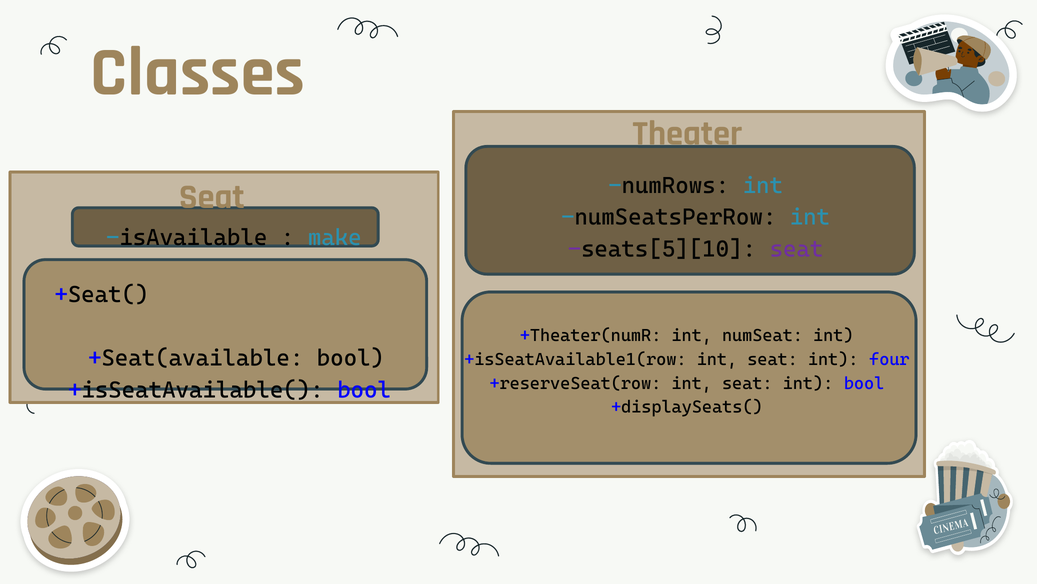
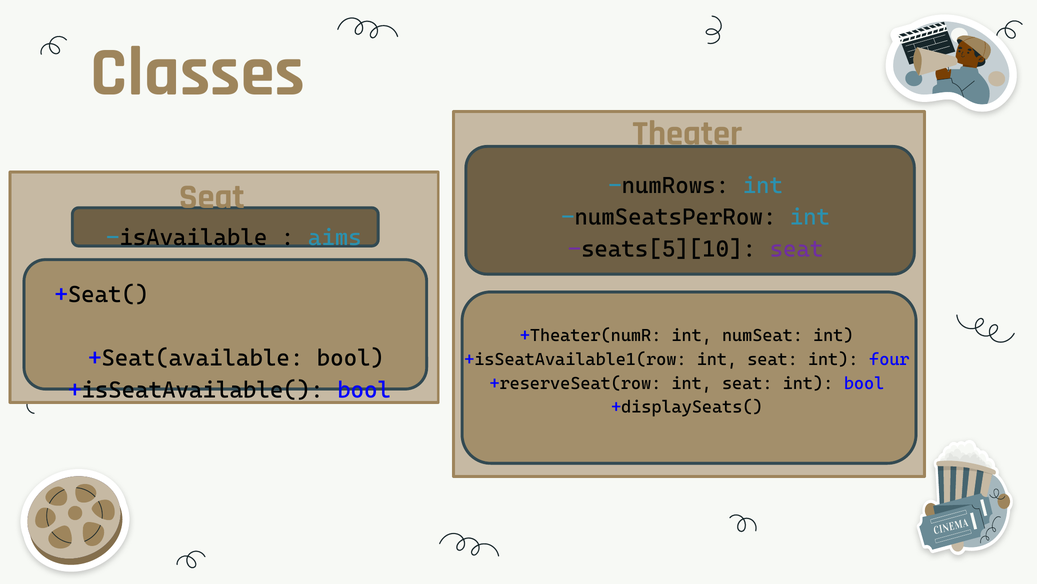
make: make -> aims (335, 237)
